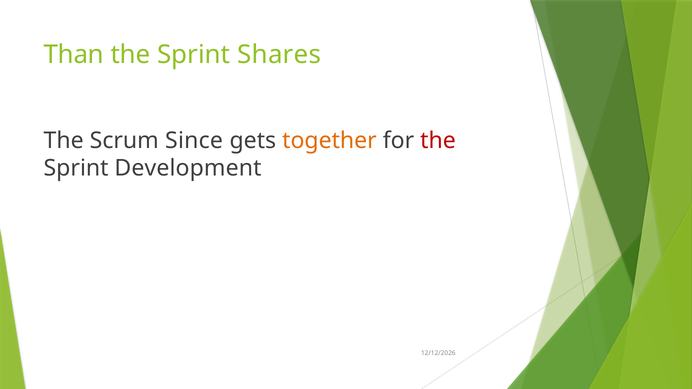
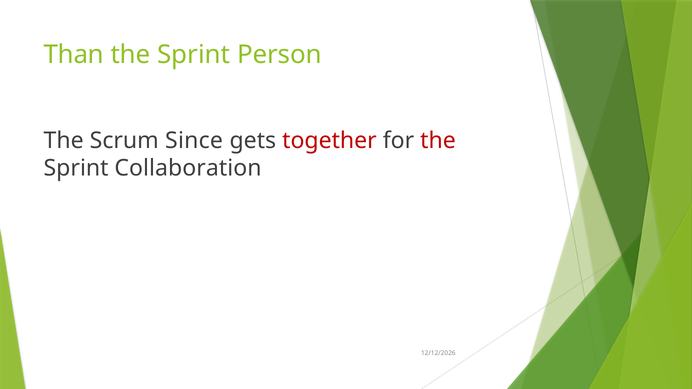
Shares: Shares -> Person (279, 55)
together colour: orange -> red (329, 141)
Development: Development -> Collaboration (188, 168)
